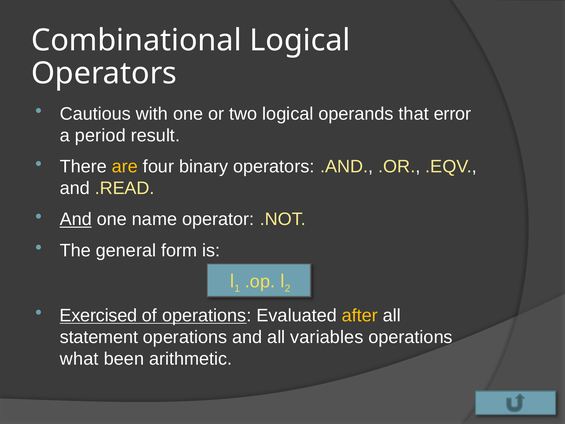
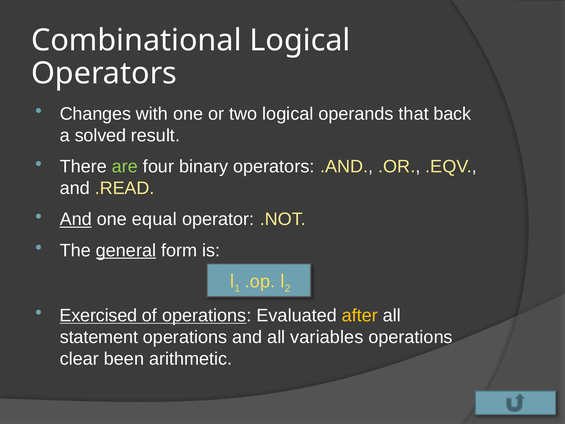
Cautious: Cautious -> Changes (95, 114)
error: error -> back (452, 114)
period: period -> solved (100, 135)
are colour: yellow -> light green (125, 166)
name: name -> equal (154, 219)
general underline: none -> present (126, 250)
what: what -> clear (79, 359)
